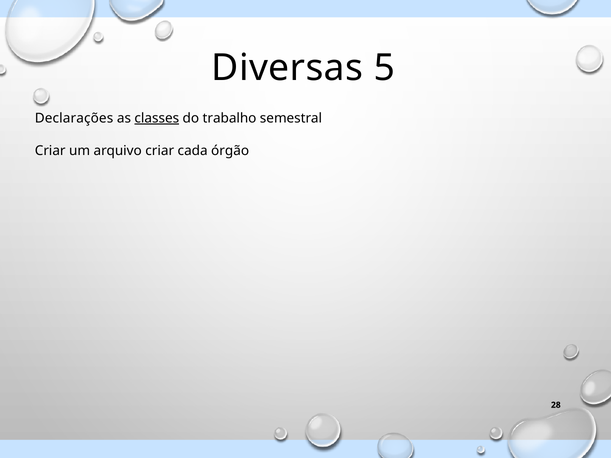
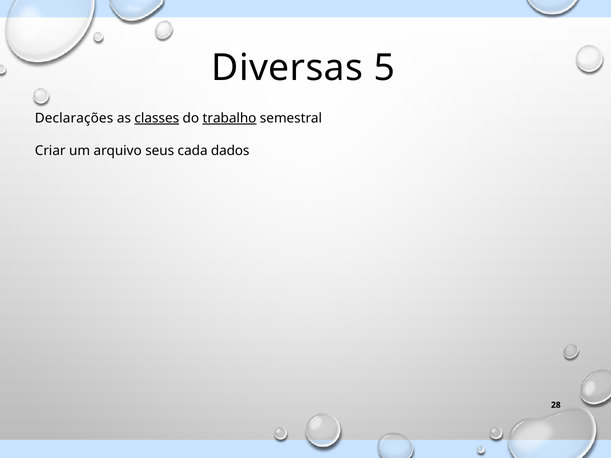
trabalho underline: none -> present (230, 118)
arquivo criar: criar -> seus (160, 151)
órgão: órgão -> dados (230, 151)
